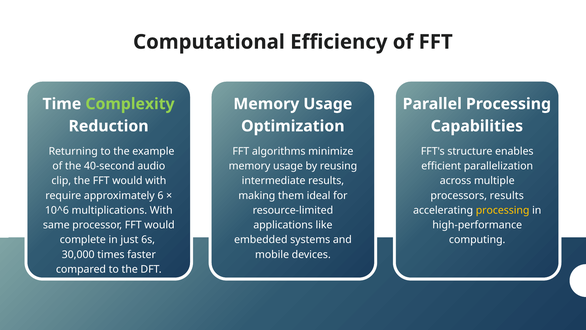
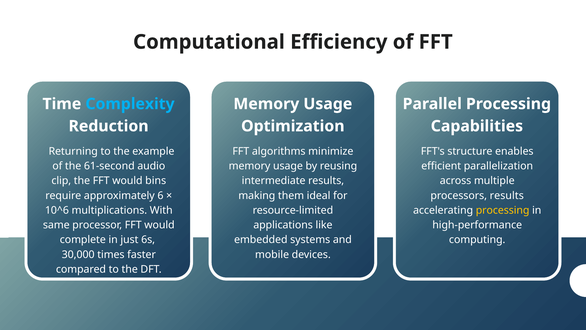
Complexity colour: light green -> light blue (130, 104)
40-second: 40-second -> 61-second (109, 166)
would with: with -> bins (156, 181)
